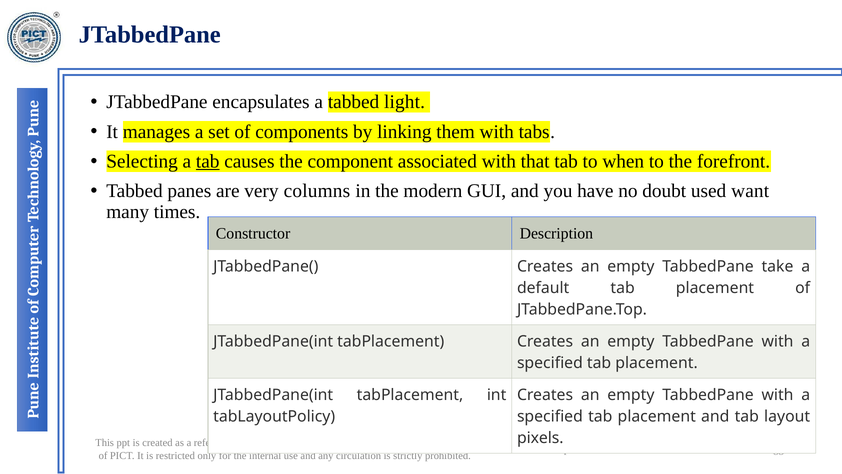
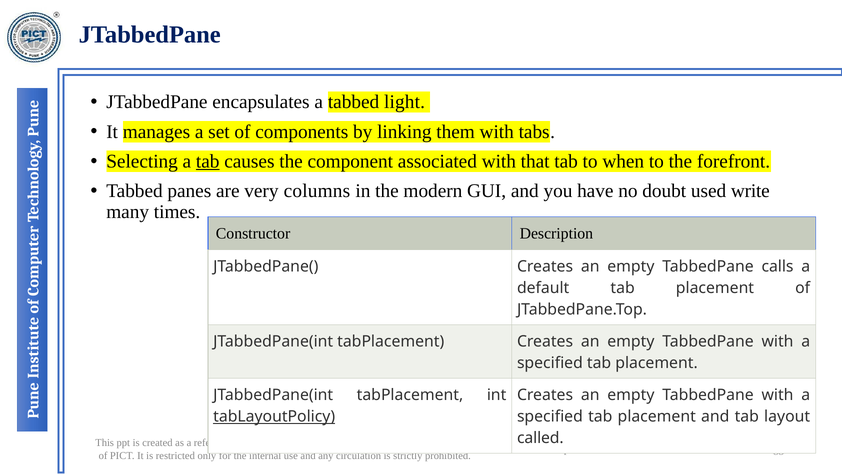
want: want -> write (750, 191)
take: take -> calls (777, 267)
tabLayoutPolicy underline: none -> present (274, 416)
pixels: pixels -> called (540, 438)
